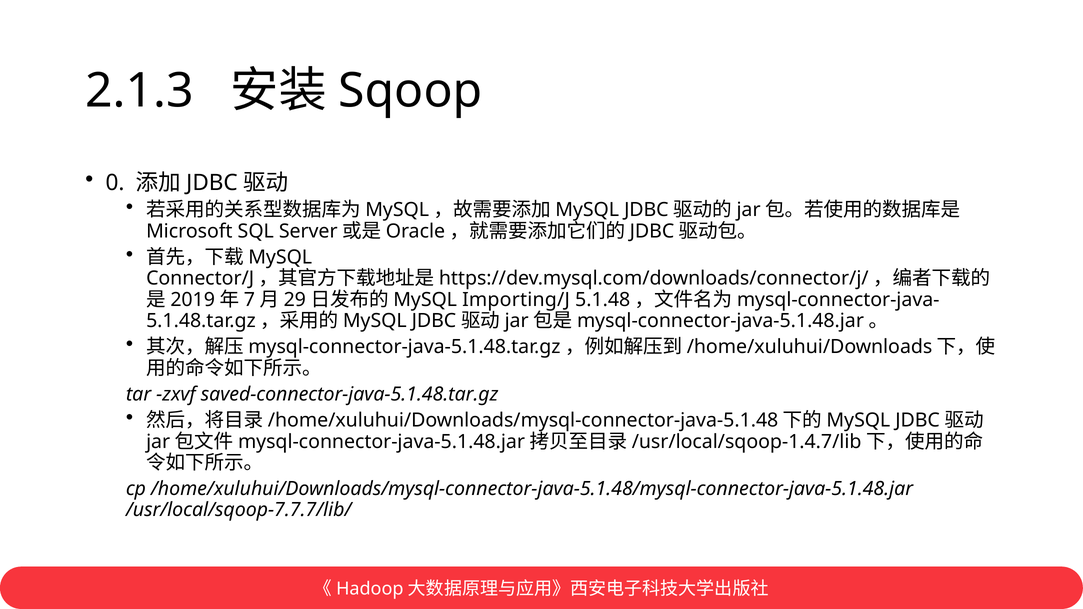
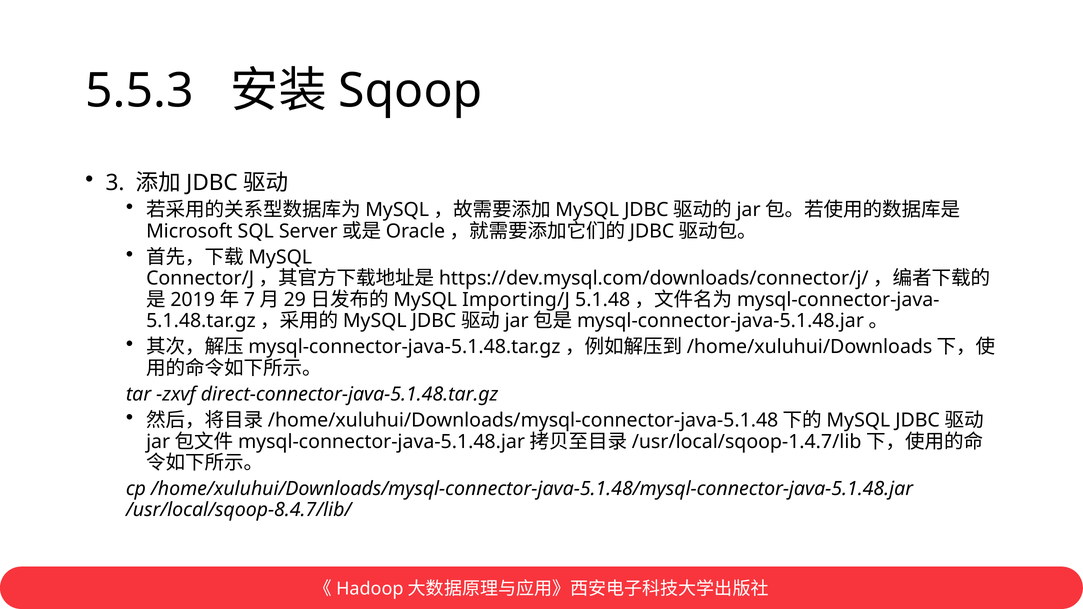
2.1.3: 2.1.3 -> 5.5.3 (139, 91)
0: 0 -> 3 (115, 183)
saved-connector-java-5.1.48.tar.gz: saved-connector-java-5.1.48.tar.gz -> direct-connector-java-5.1.48.tar.gz (350, 394)
/usr/local/sqoop-7.7.7/lib/: /usr/local/sqoop-7.7.7/lib/ -> /usr/local/sqoop-8.4.7/lib/ (239, 510)
